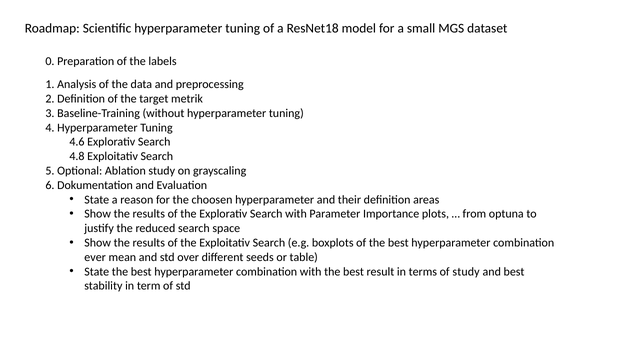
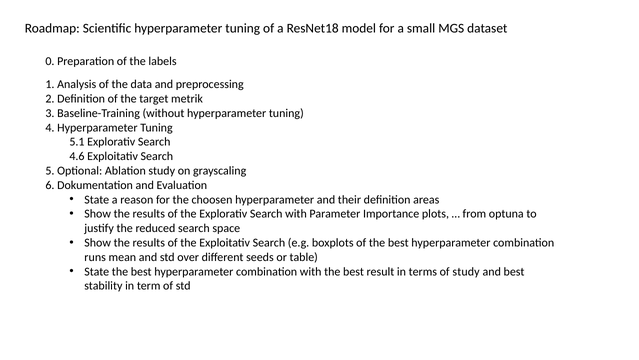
4.6: 4.6 -> 5.1 (77, 142)
4.8: 4.8 -> 4.6 (77, 156)
ever: ever -> runs (95, 257)
